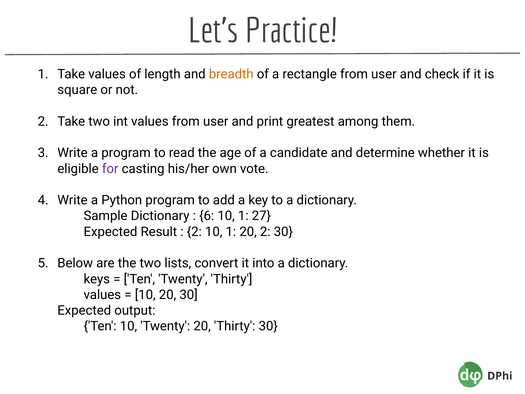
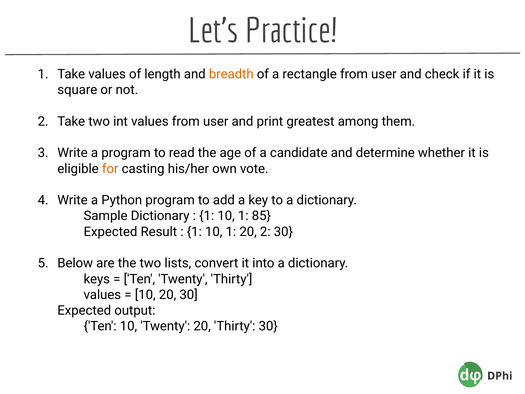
for colour: purple -> orange (110, 169)
6: 6 -> 1 (207, 216)
27: 27 -> 85 (261, 216)
2: 2 -> 1 (194, 232)
